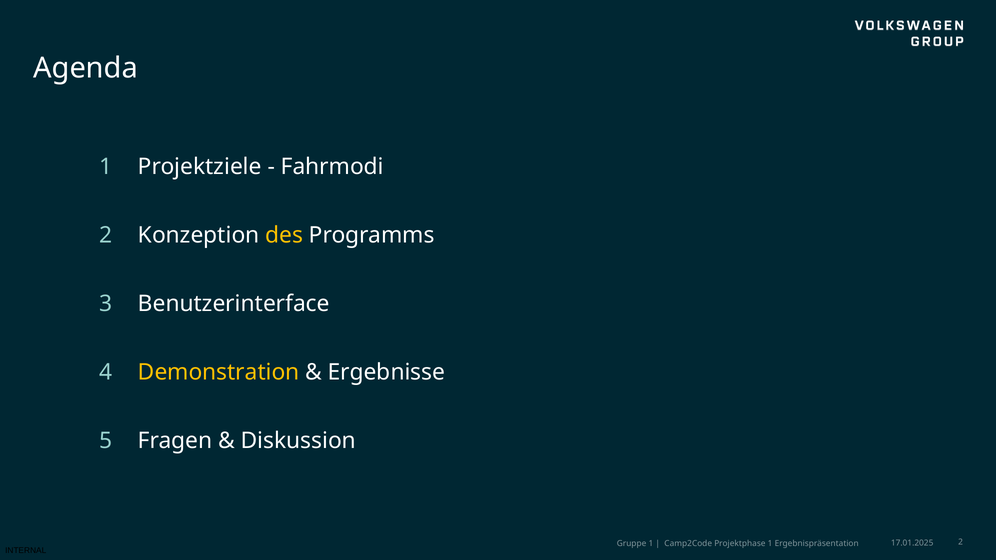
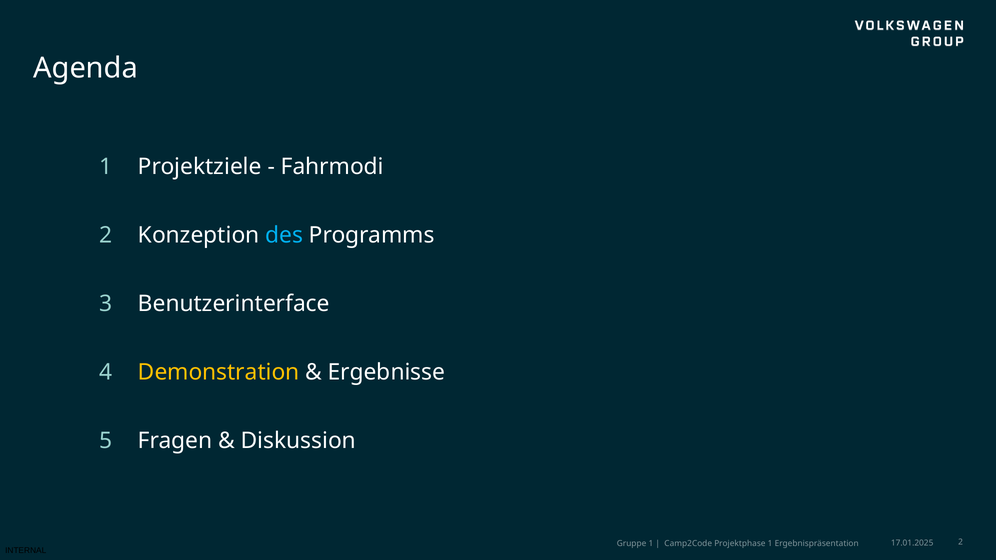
des colour: yellow -> light blue (284, 235)
